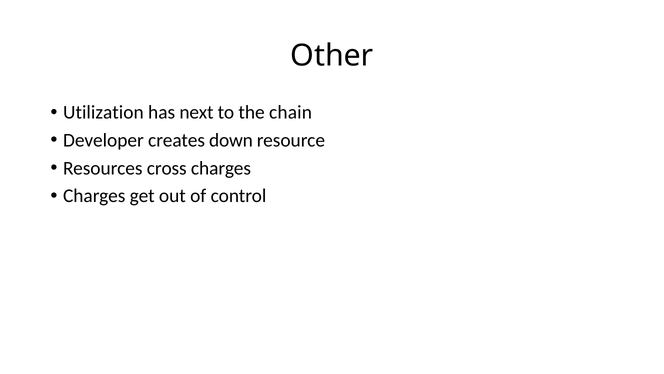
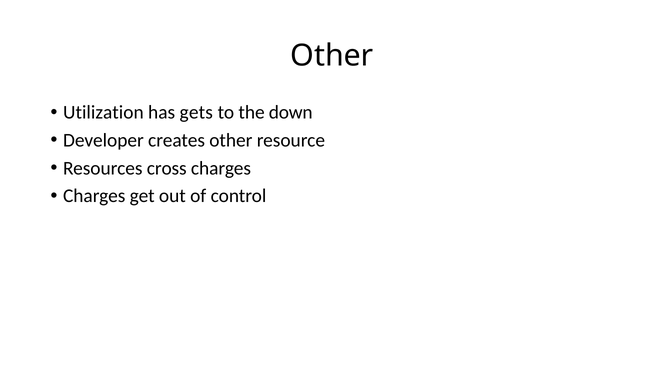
next: next -> gets (196, 112)
chain: chain -> down (291, 112)
creates down: down -> other (231, 140)
